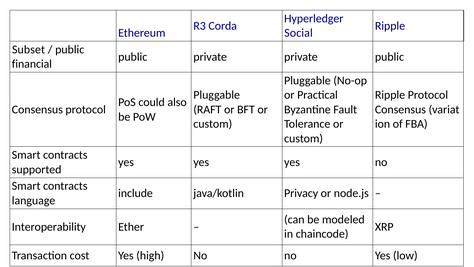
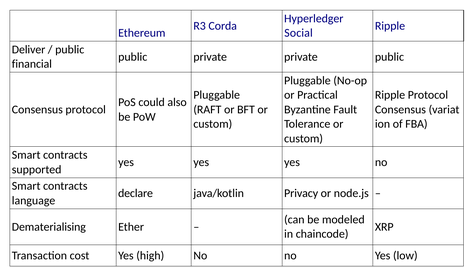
Subset: Subset -> Deliver (29, 49)
include: include -> declare (136, 193)
Interoperability: Interoperability -> Dematerialising (49, 226)
